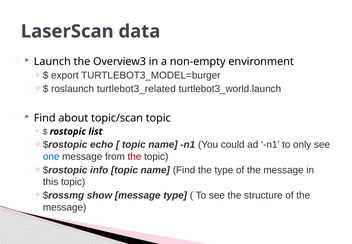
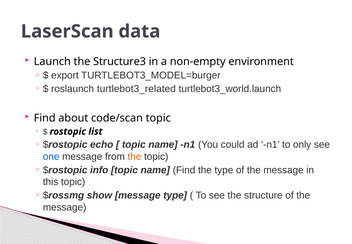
Overview3: Overview3 -> Structure3 (120, 61)
topic/scan: topic/scan -> code/scan (117, 118)
the colour: red -> orange (134, 156)
